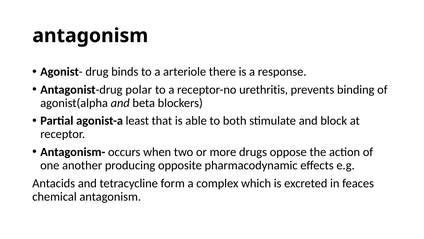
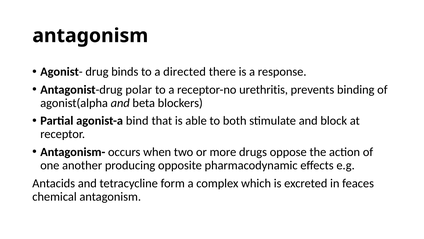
arteriole: arteriole -> directed (185, 72)
least: least -> bind (137, 121)
